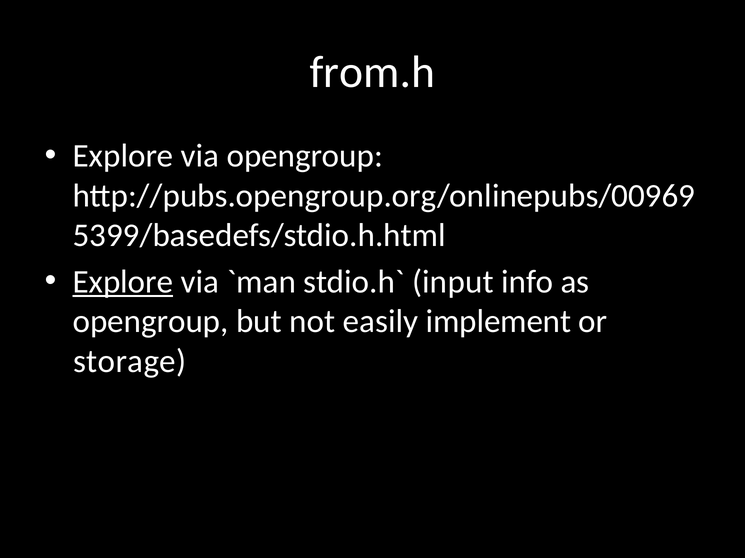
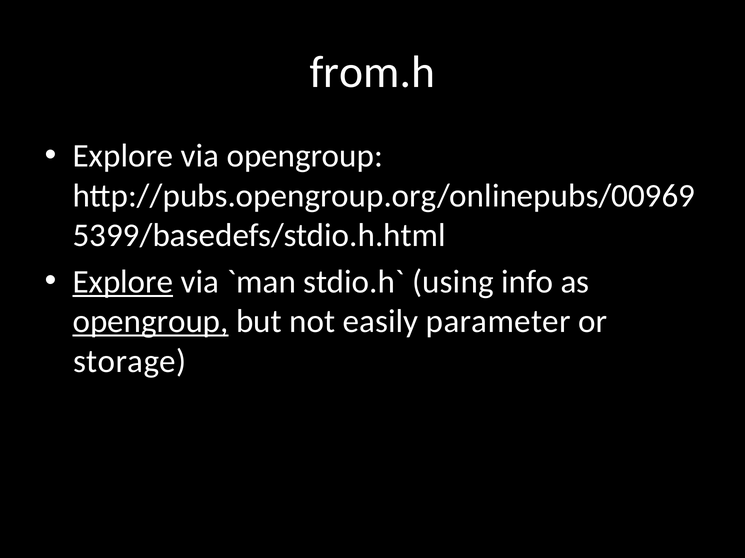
input: input -> using (453, 282)
opengroup underline: none -> present (151, 322)
implement: implement -> parameter (498, 322)
